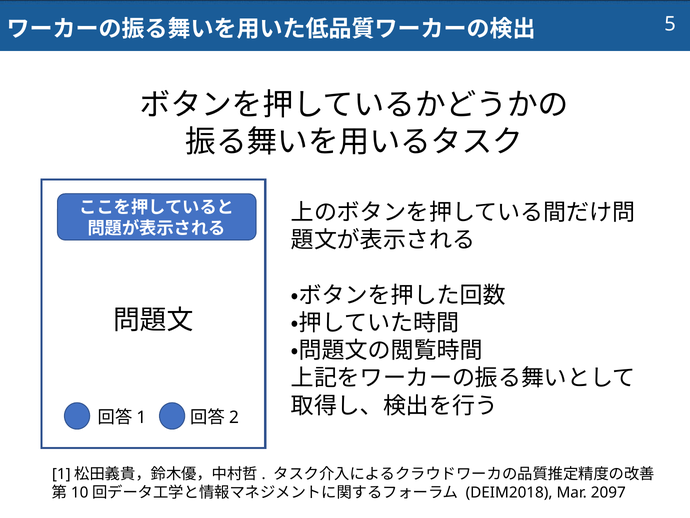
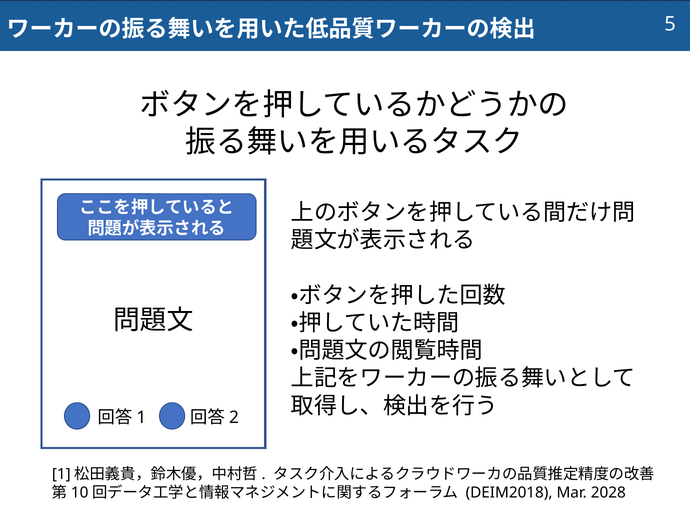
2097: 2097 -> 2028 (608, 492)
